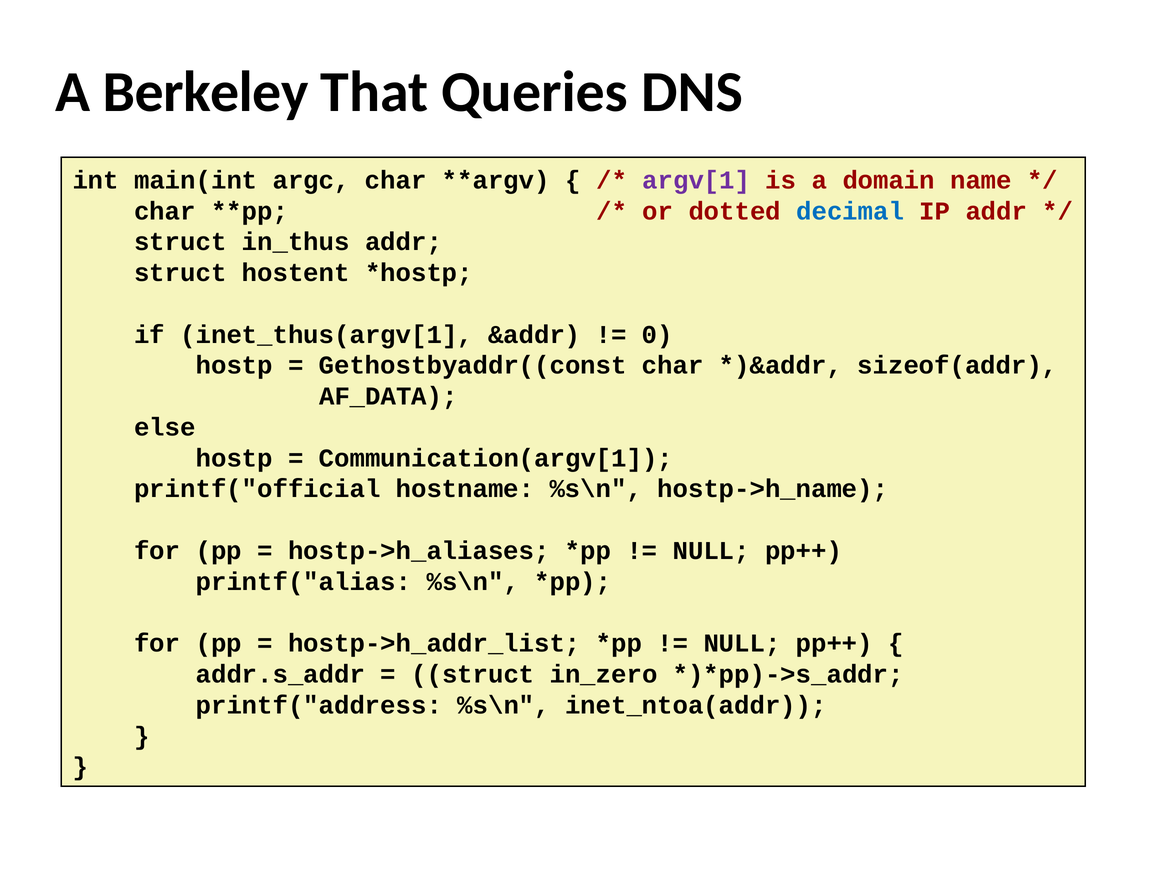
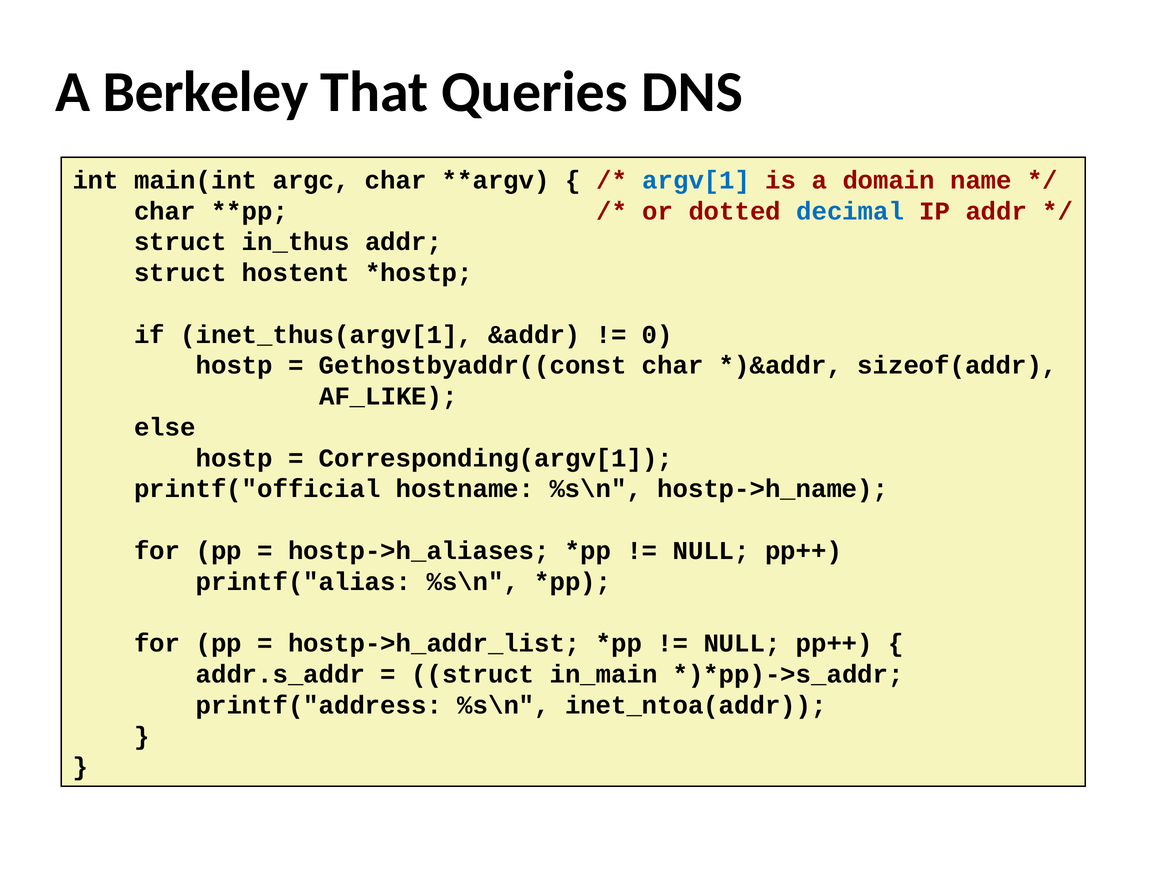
argv[1 colour: purple -> blue (696, 180)
AF_DATA: AF_DATA -> AF_LIKE (388, 396)
Communication(argv[1: Communication(argv[1 -> Corresponding(argv[1 (496, 458)
in_zero: in_zero -> in_main (604, 674)
